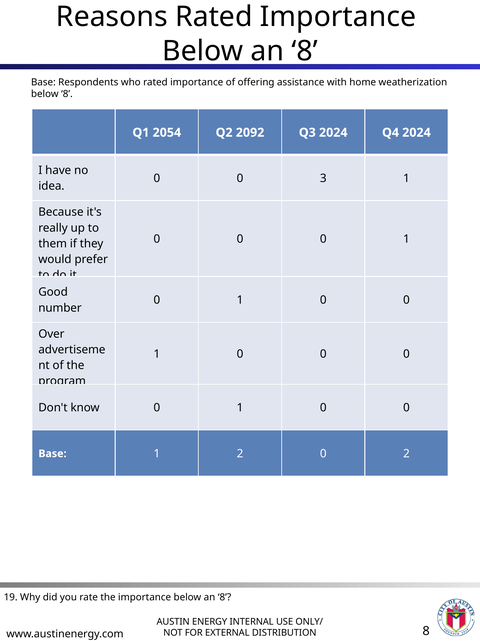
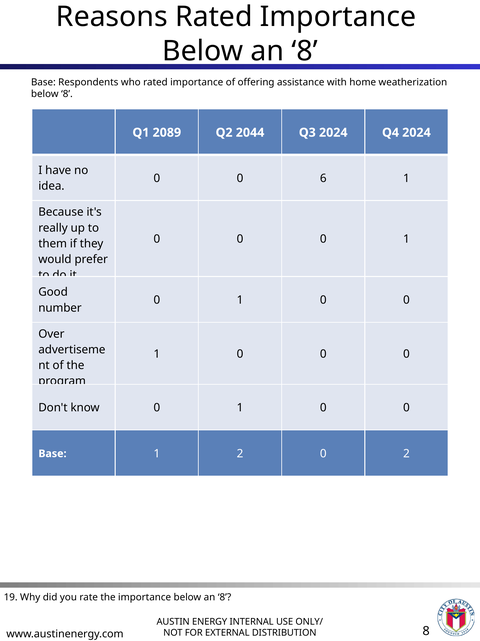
2054: 2054 -> 2089 (167, 132)
2092: 2092 -> 2044 (250, 132)
3: 3 -> 6 (323, 178)
